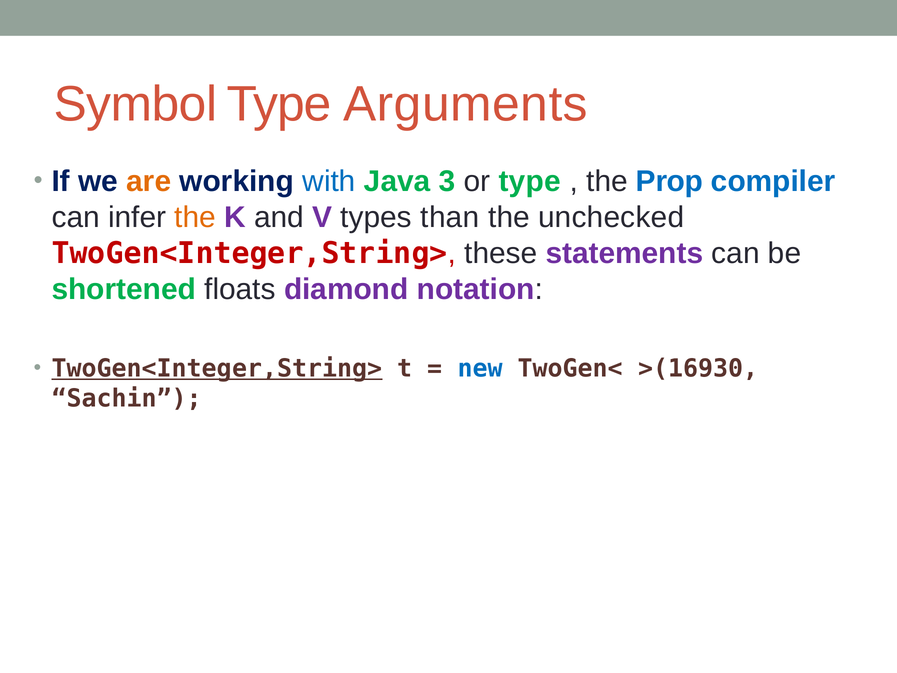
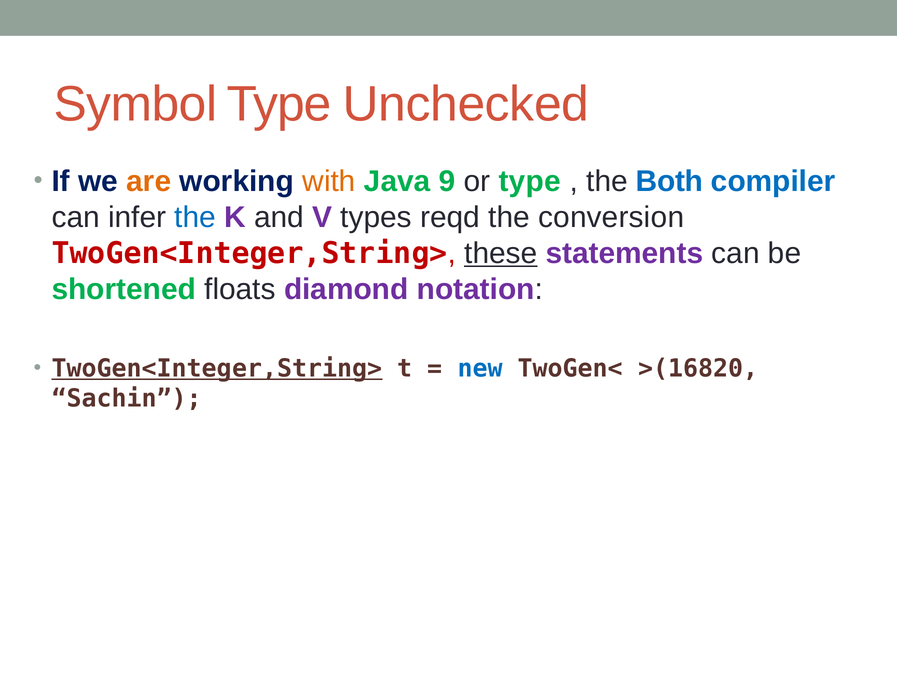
Arguments: Arguments -> Unchecked (466, 104)
with colour: blue -> orange (329, 182)
3: 3 -> 9 (447, 182)
Prop: Prop -> Both (670, 182)
the colour: orange -> blue (195, 217)
than: than -> reqd (450, 217)
unchecked: unchecked -> conversion (611, 217)
these underline: none -> present (501, 253)
>(16930: >(16930 -> >(16820 (698, 369)
